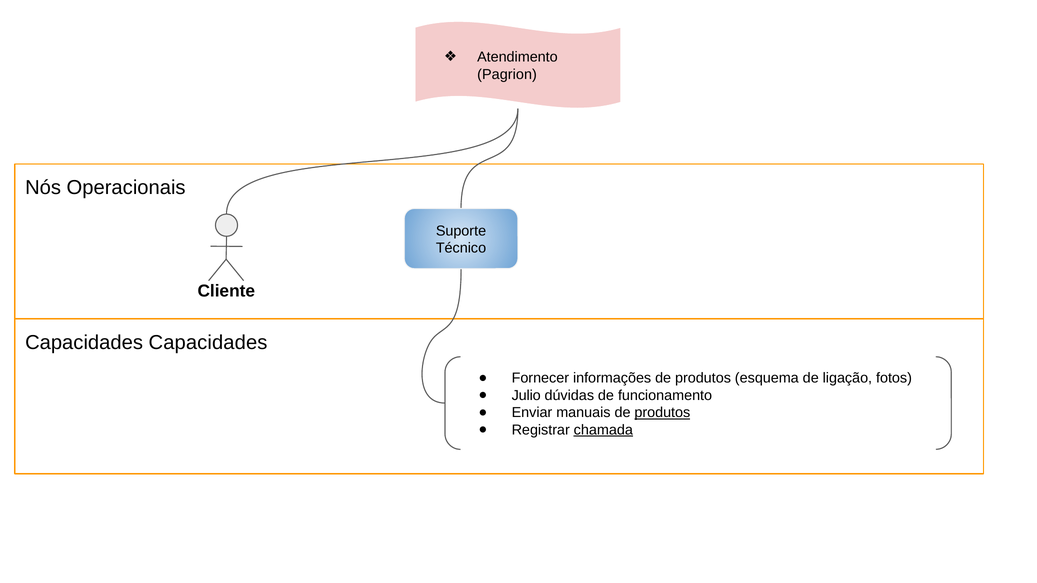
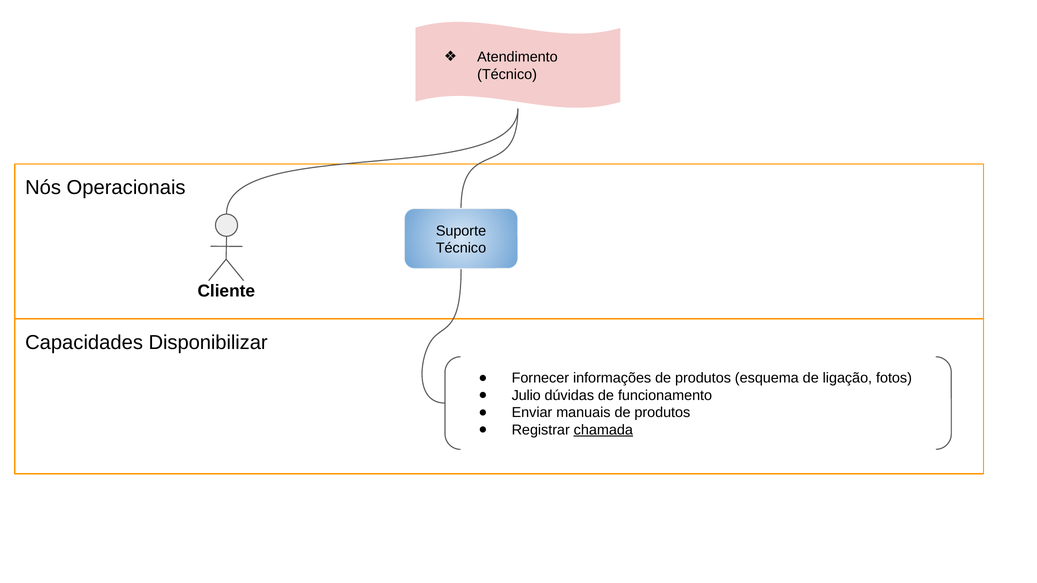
Pagrion: Pagrion -> Técnico (507, 74)
Capacidades Capacidades: Capacidades -> Disponibilizar (208, 343)
produtos underline: present -> none (662, 413)
